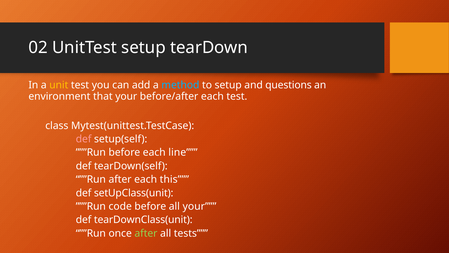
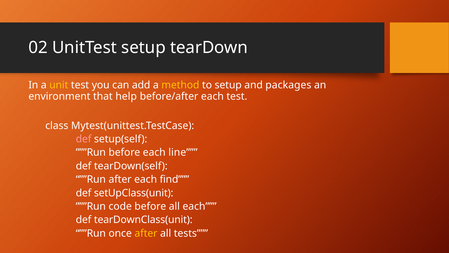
method colour: light blue -> yellow (180, 85)
questions: questions -> packages (288, 85)
that your: your -> help (126, 96)
this: this -> find (174, 179)
all your: your -> each (200, 206)
after colour: light green -> yellow (146, 233)
